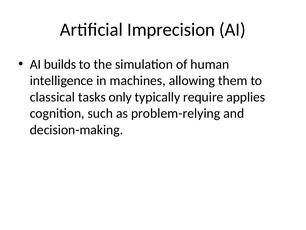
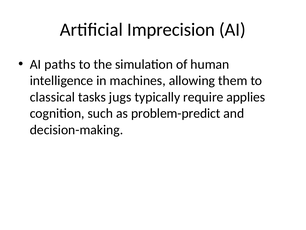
builds: builds -> paths (60, 64)
only: only -> jugs (120, 97)
problem-relying: problem-relying -> problem-predict (176, 113)
